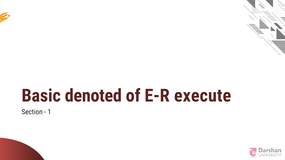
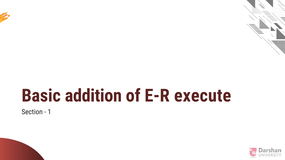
denoted: denoted -> addition (93, 96)
